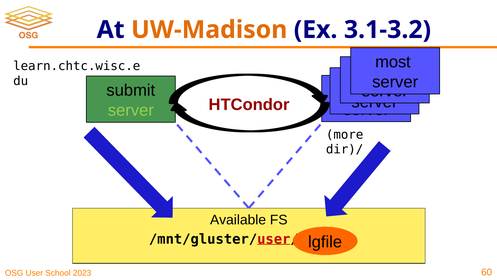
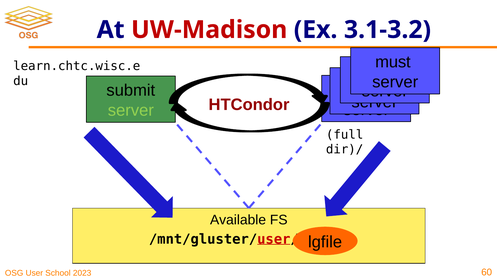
UW-Madison colour: orange -> red (209, 30)
most: most -> must (393, 62)
more: more -> full (345, 134)
